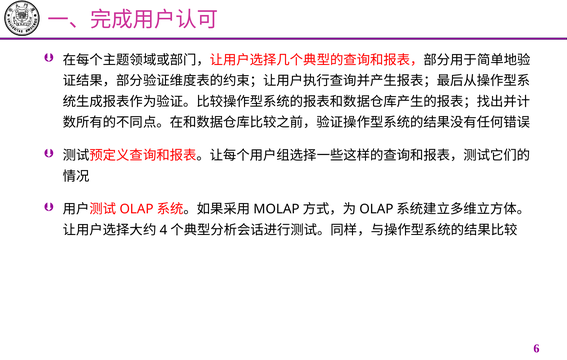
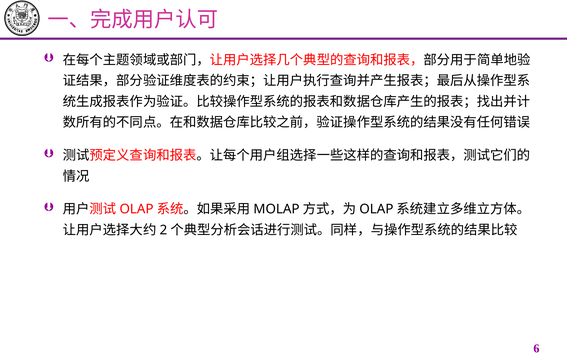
4: 4 -> 2 (163, 230)
